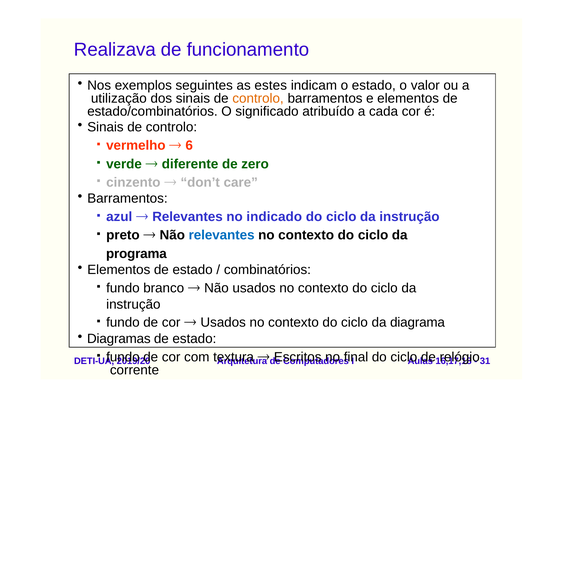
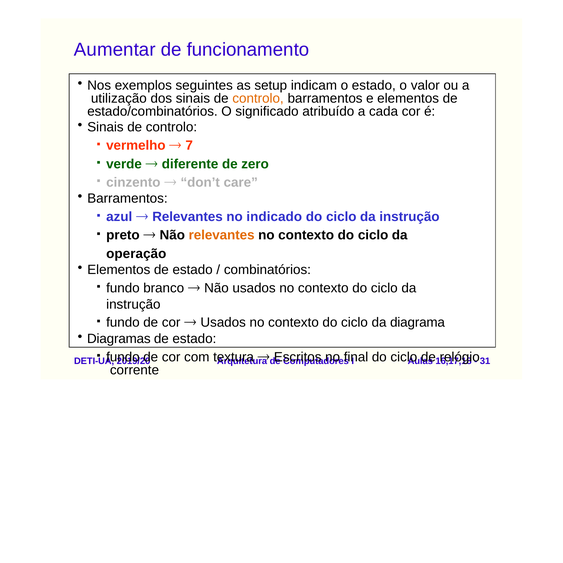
Realizava: Realizava -> Aumentar (115, 50)
estes: estes -> setup (271, 86)
6: 6 -> 7 (189, 145)
relevantes colour: blue -> orange (222, 235)
programa: programa -> operação (136, 254)
